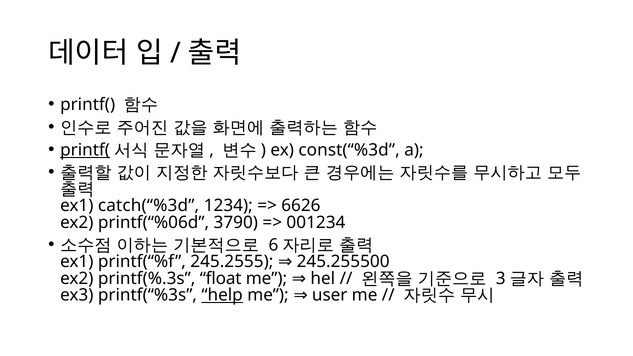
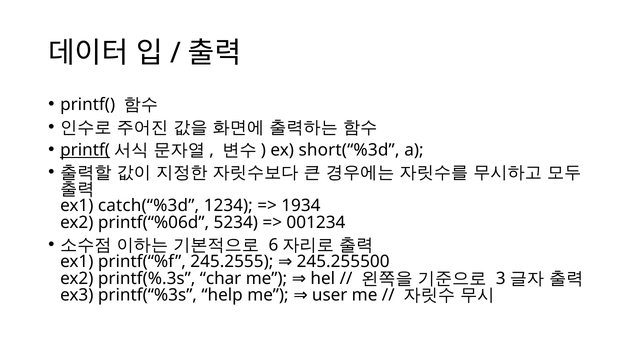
const(“%3d: const(“%3d -> short(“%3d (349, 150)
6626: 6626 -> 1934 (301, 206)
3790: 3790 -> 5234 (236, 223)
float: float -> char (221, 278)
help underline: present -> none (222, 295)
